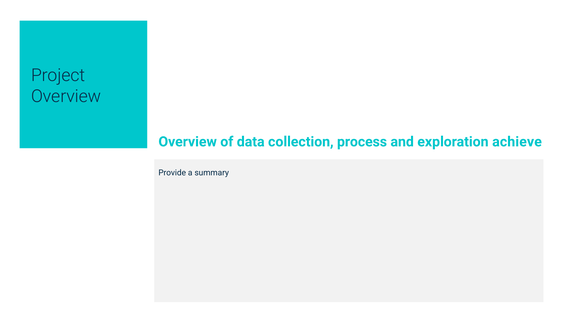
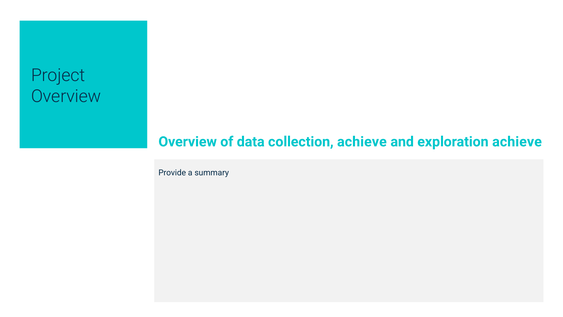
collection process: process -> achieve (362, 142)
